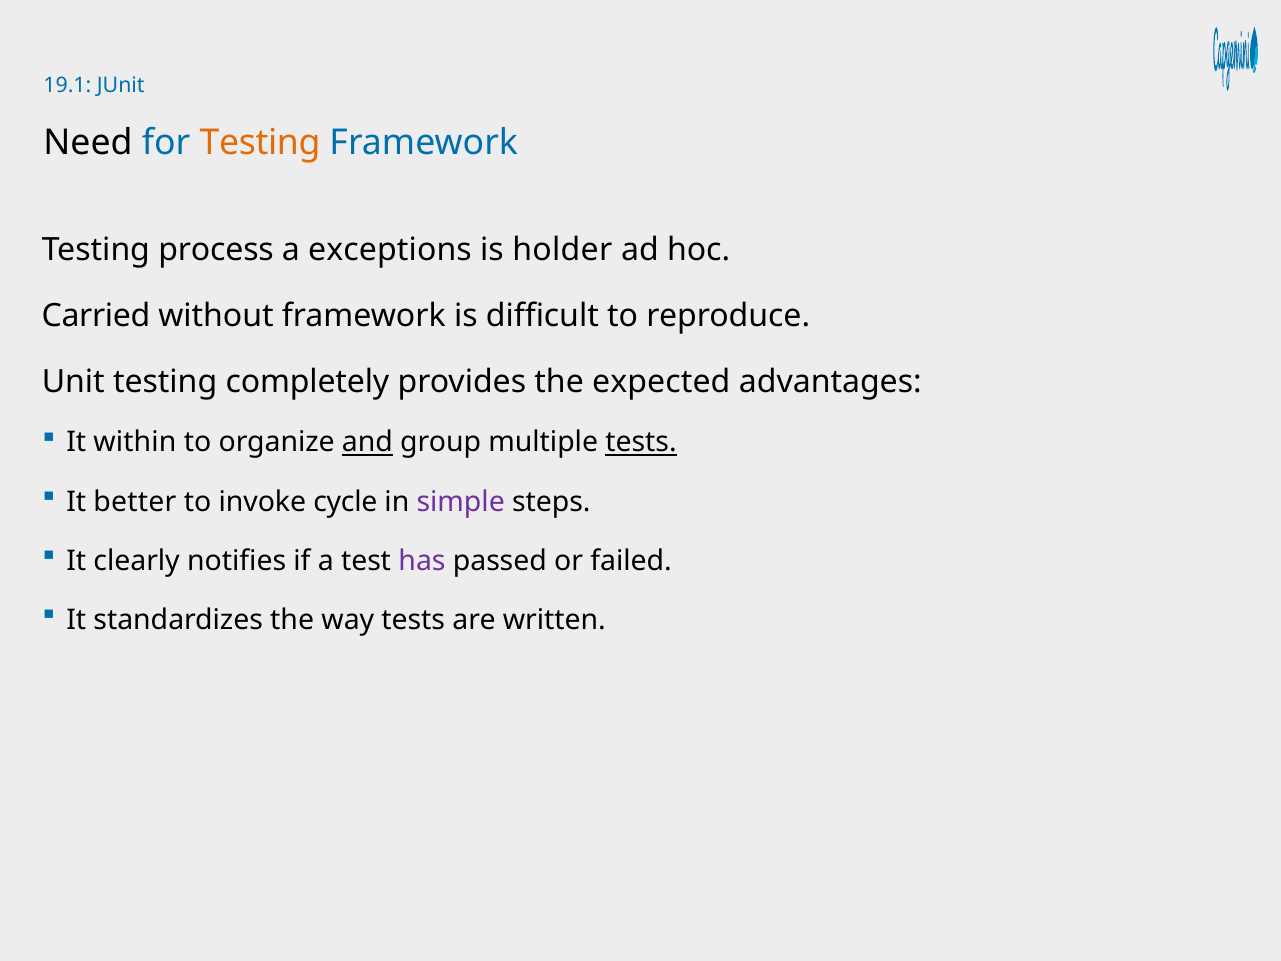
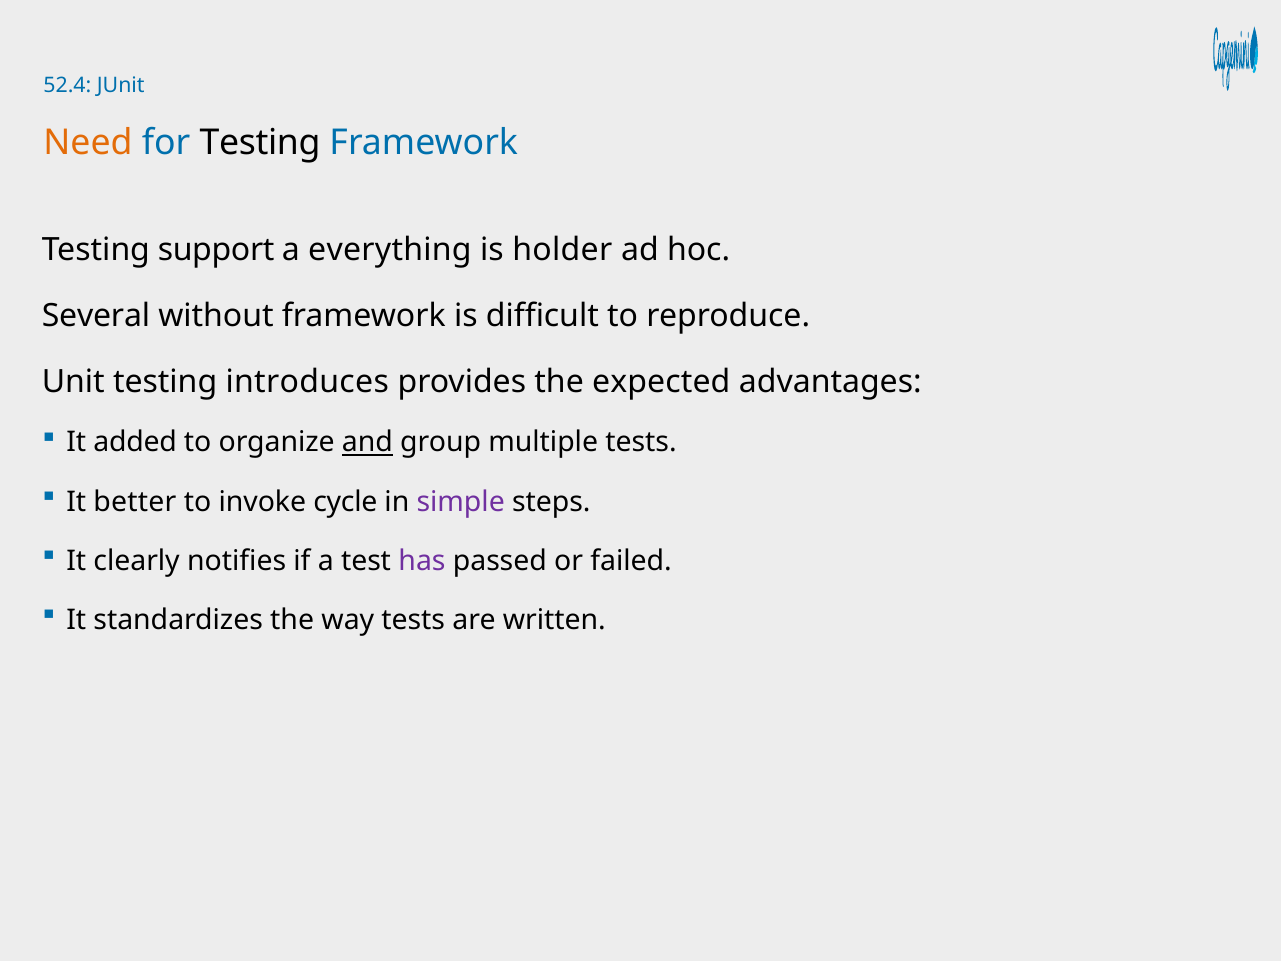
19.1: 19.1 -> 52.4 (67, 86)
Need colour: black -> orange (88, 142)
Testing colour: orange -> black (260, 142)
process: process -> support (216, 250)
exceptions: exceptions -> everything (390, 250)
Carried: Carried -> Several (96, 316)
completely: completely -> introduces (307, 381)
within: within -> added (135, 442)
tests underline: present -> none (641, 442)
